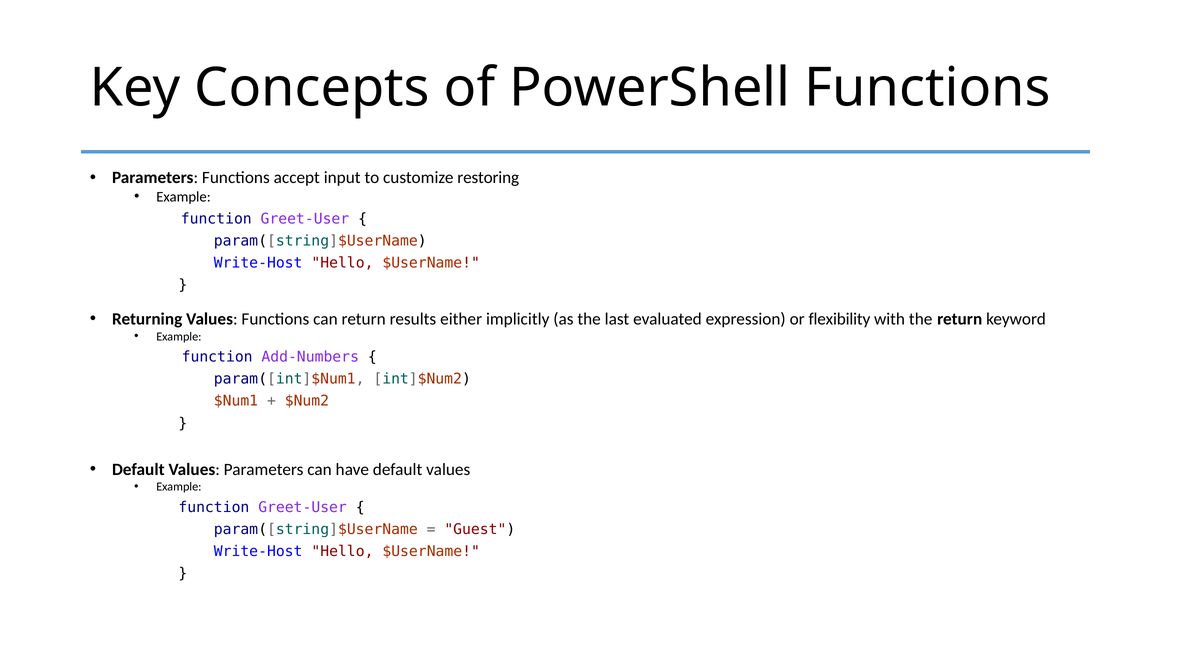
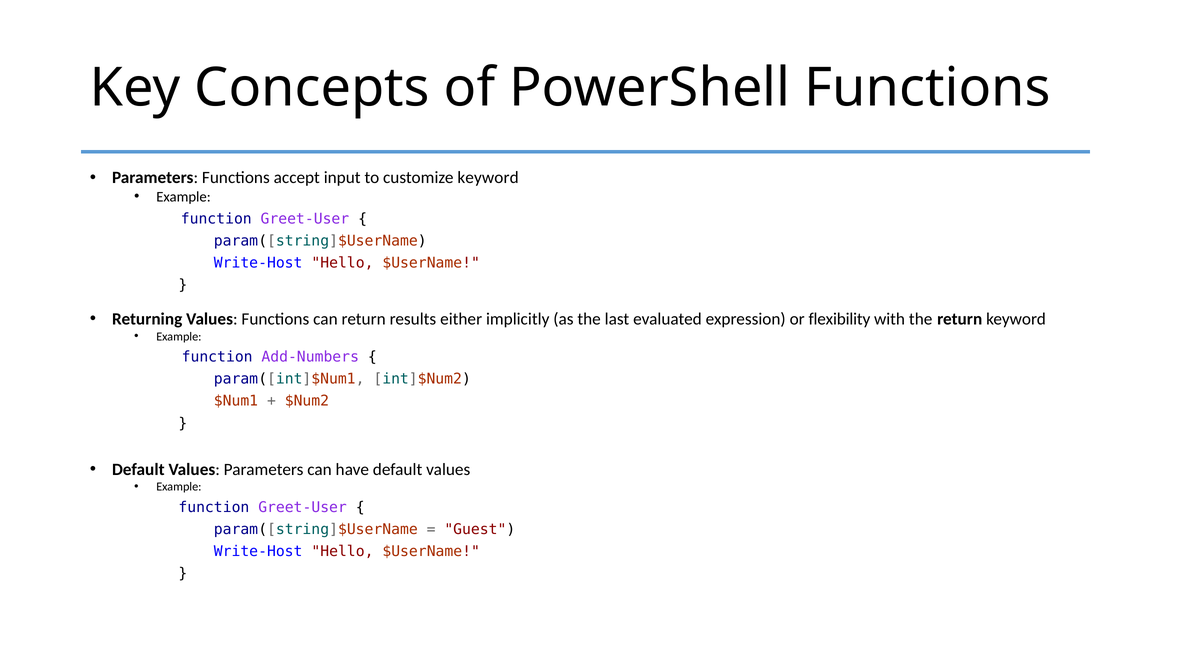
customize restoring: restoring -> keyword (488, 178)
